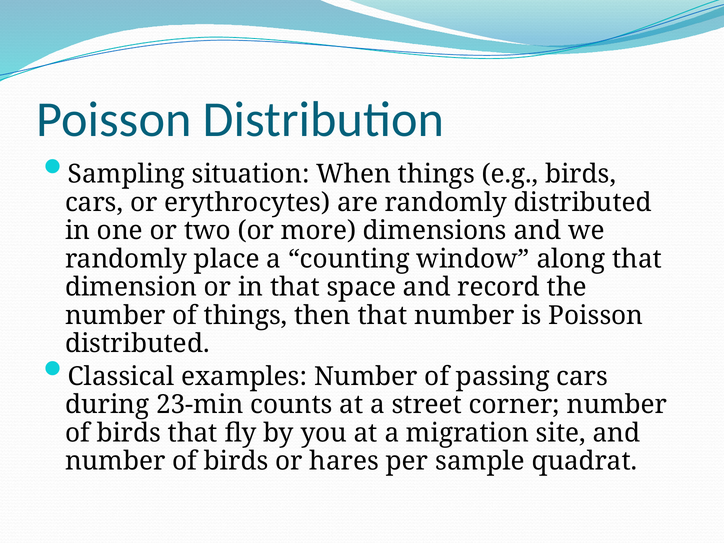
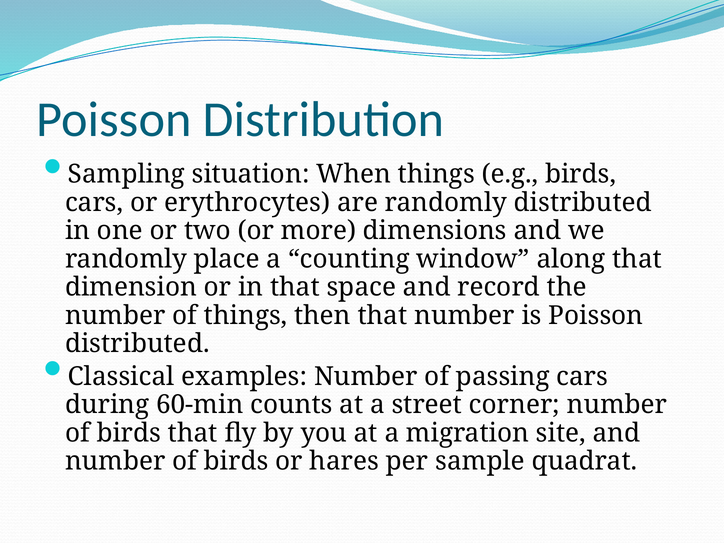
23-min: 23-min -> 60-min (200, 405)
